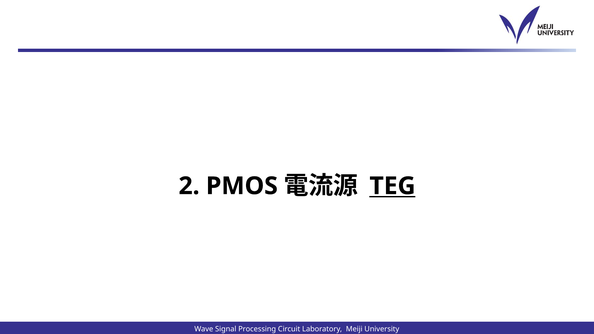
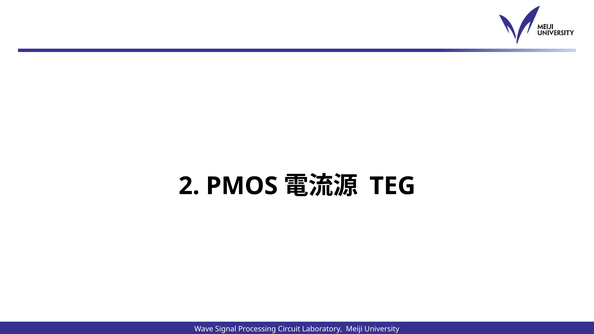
TEG underline: present -> none (392, 186)
